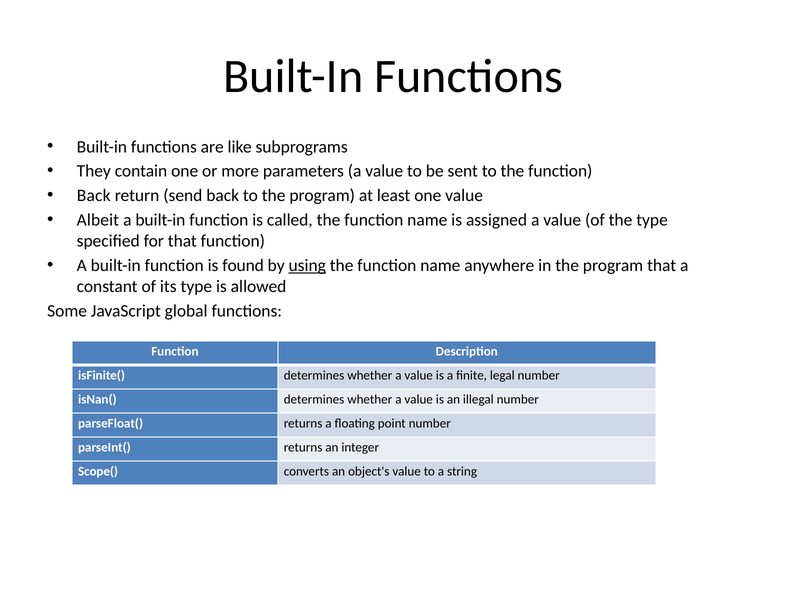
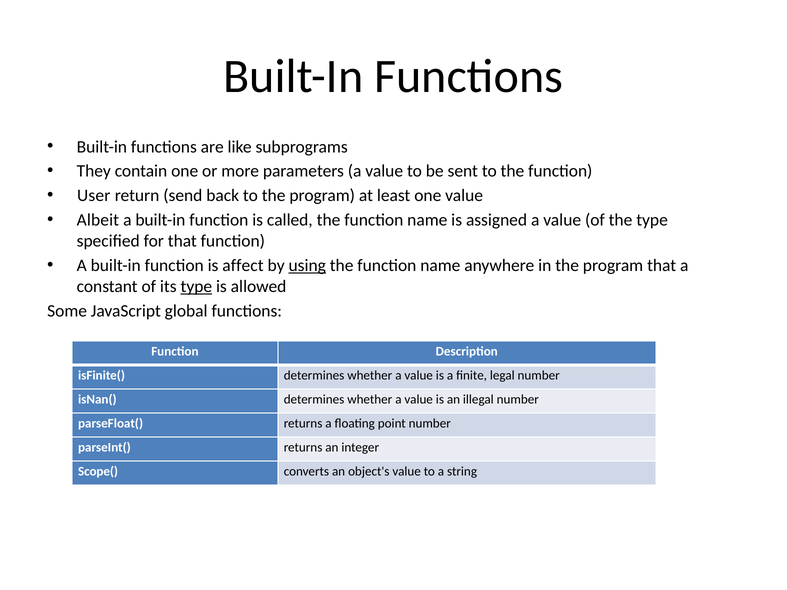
Back: Back -> User (94, 196)
found: found -> affect (243, 266)
type underline: none -> present (196, 287)
